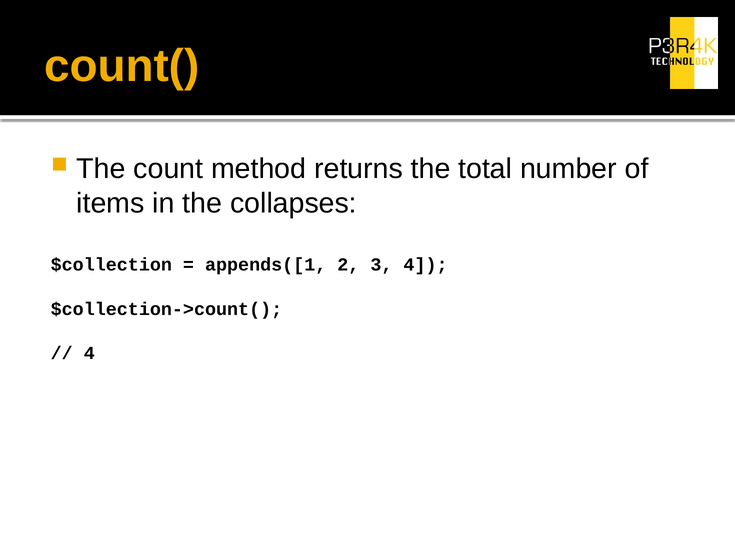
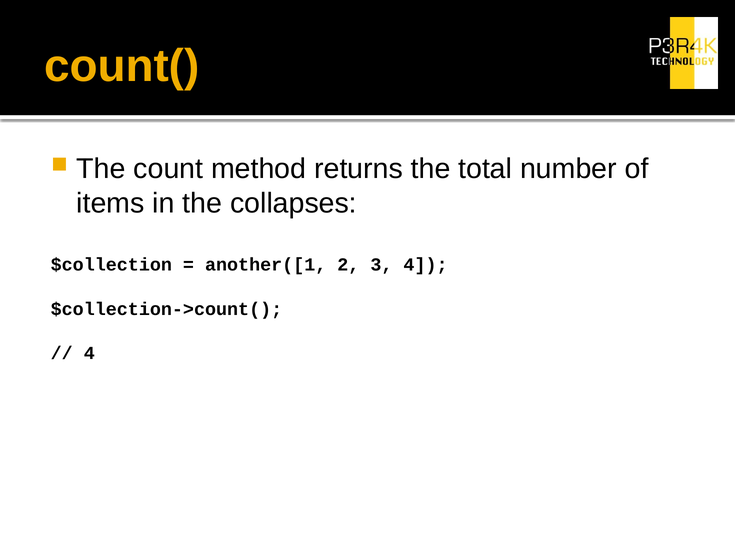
appends([1: appends([1 -> another([1 (266, 265)
